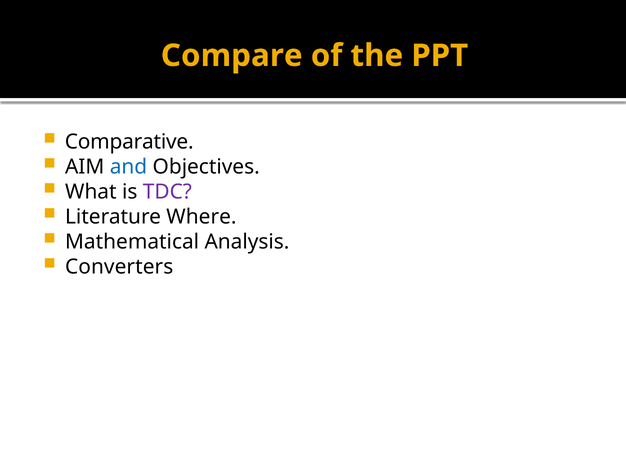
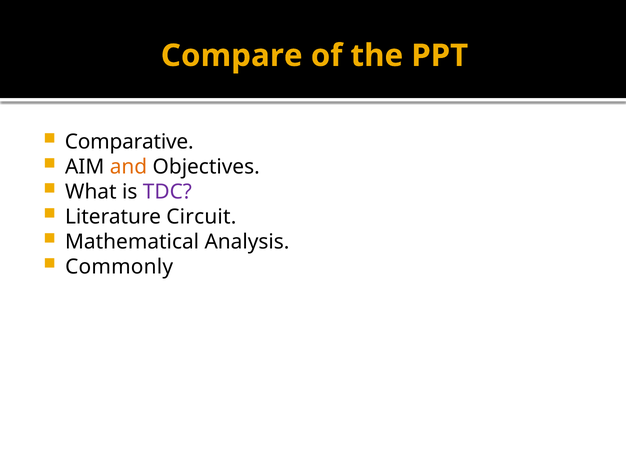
and colour: blue -> orange (128, 167)
Where: Where -> Circuit (201, 217)
Converters: Converters -> Commonly (119, 267)
